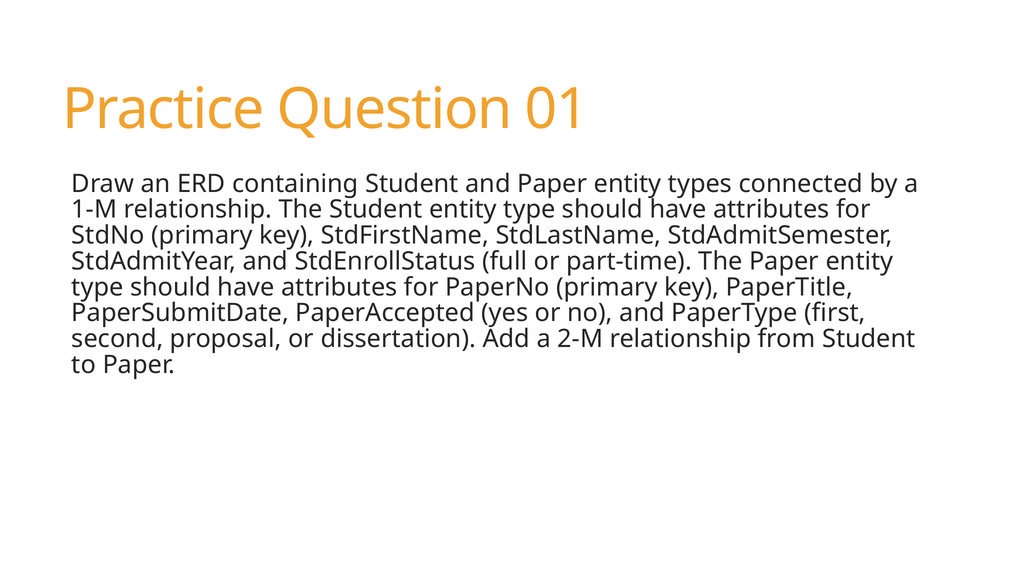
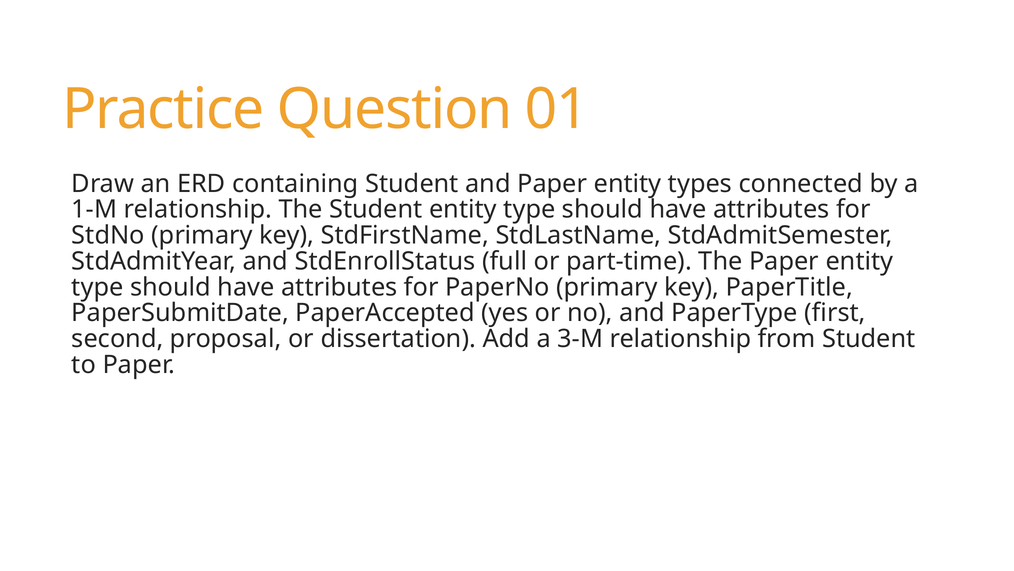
2-M: 2-M -> 3-M (580, 339)
